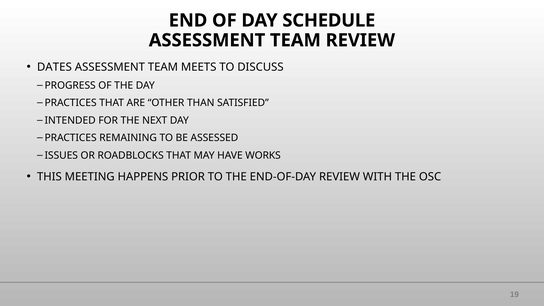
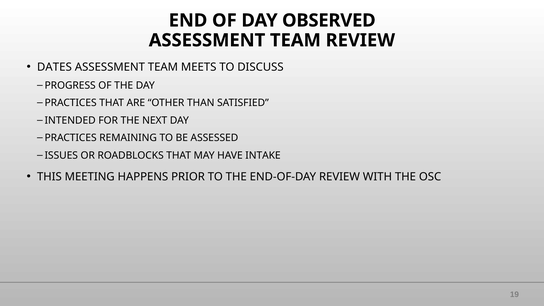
SCHEDULE: SCHEDULE -> OBSERVED (329, 20)
WORKS: WORKS -> INTAKE (263, 155)
